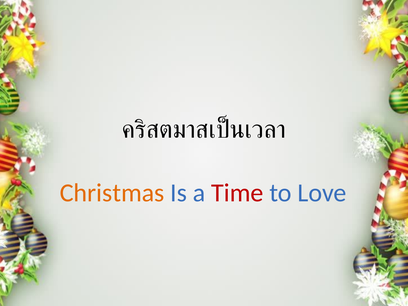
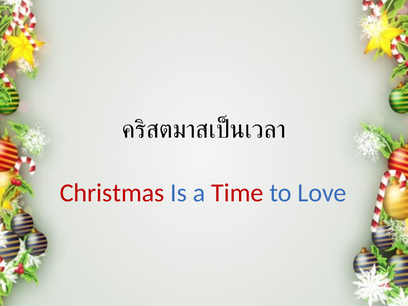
Christmas colour: orange -> red (112, 193)
